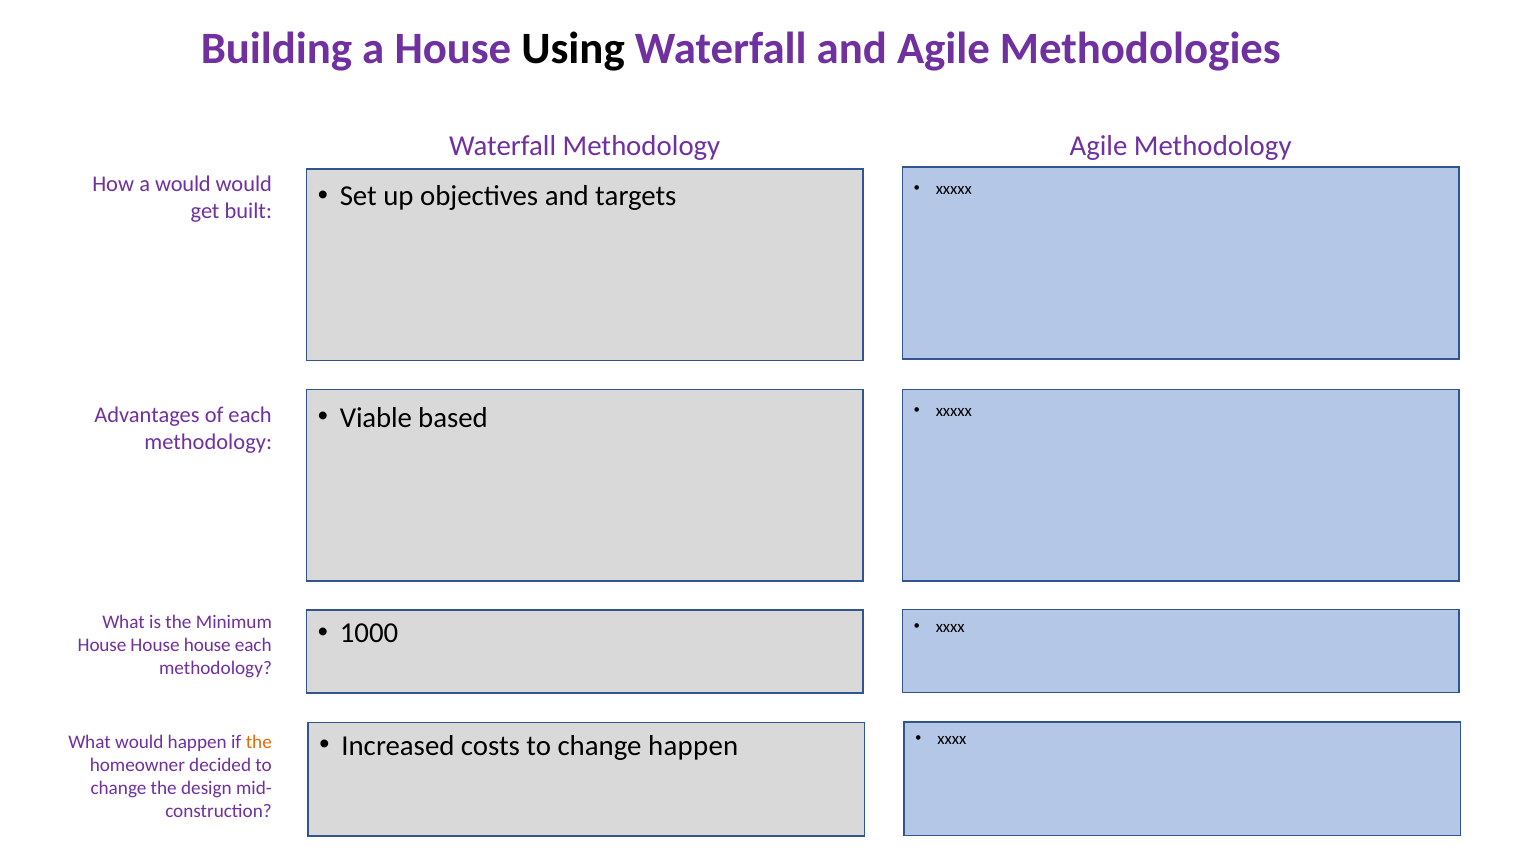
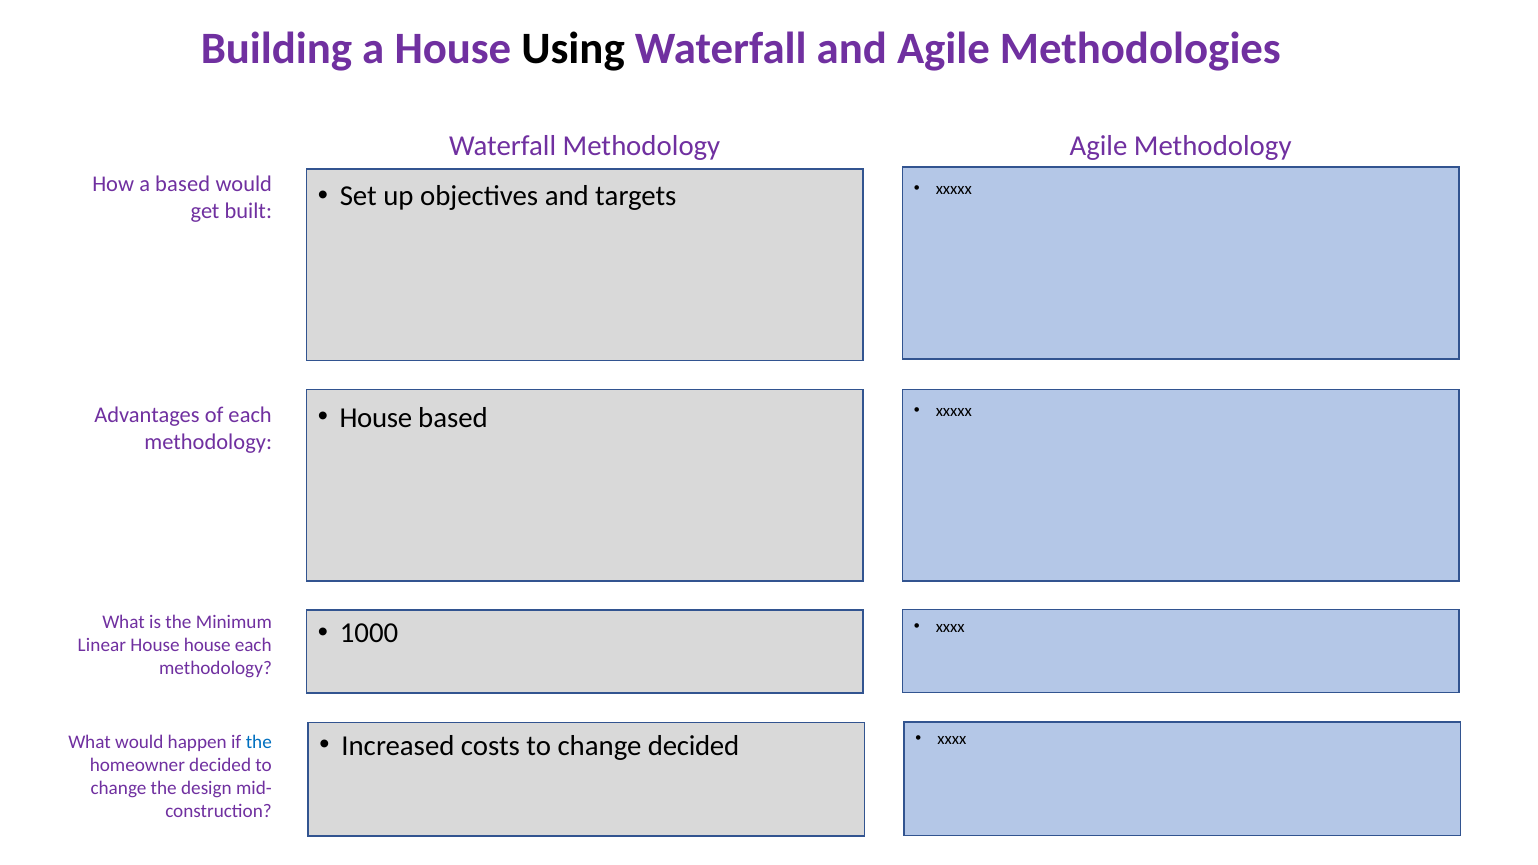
a would: would -> based (183, 184)
Viable: Viable -> House (376, 418)
House: House -> Linear (102, 646)
change happen: happen -> decided (694, 746)
the colour: orange -> blue (259, 742)
